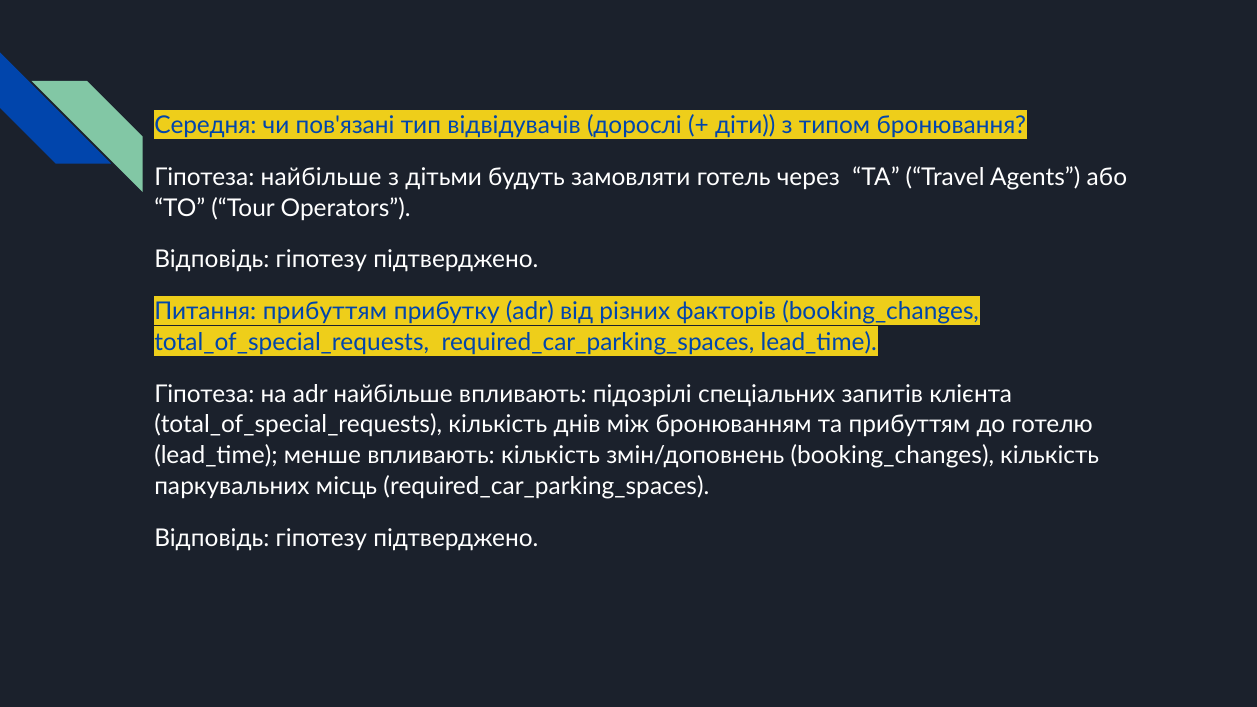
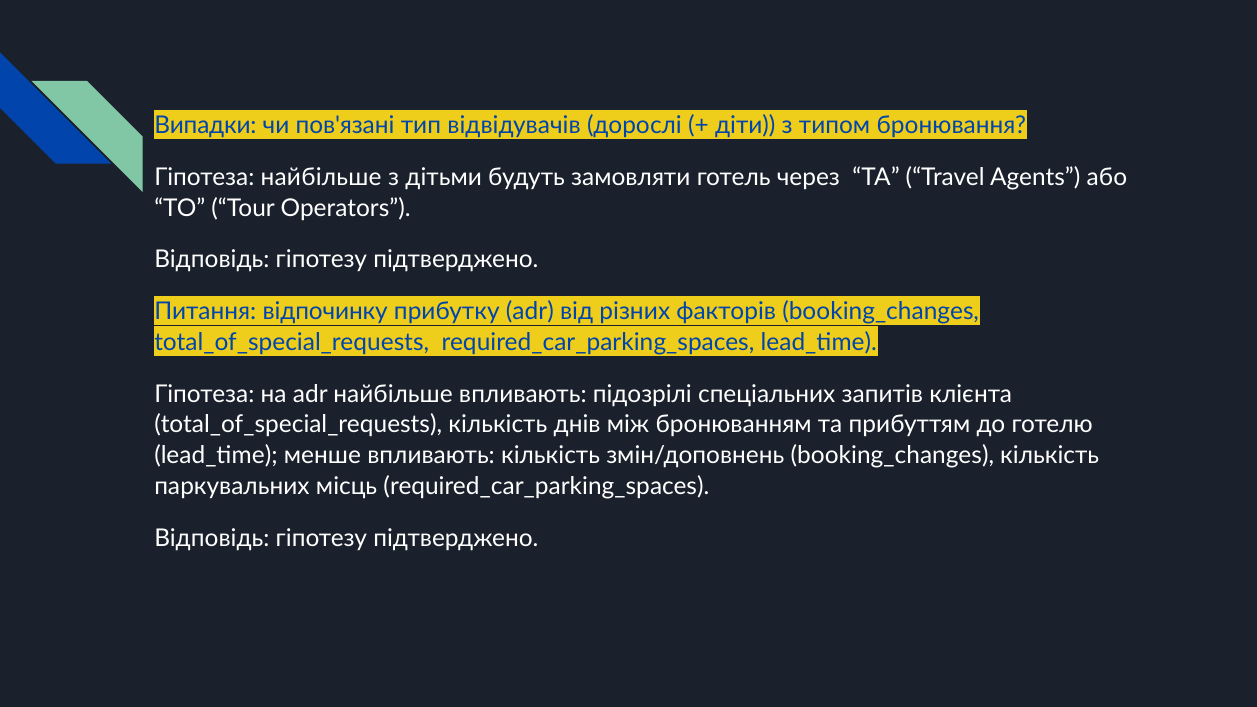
Середня: Середня -> Випадки (205, 126)
Питання прибуттям: прибуттям -> відпочинку (325, 312)
